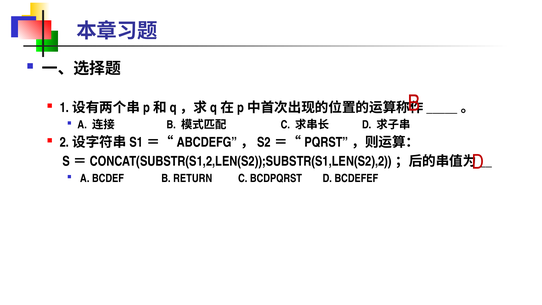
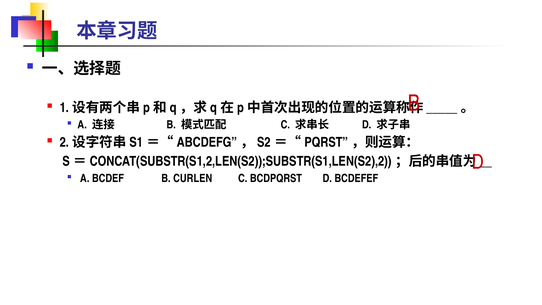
RETURN: RETURN -> CURLEN (193, 178)
